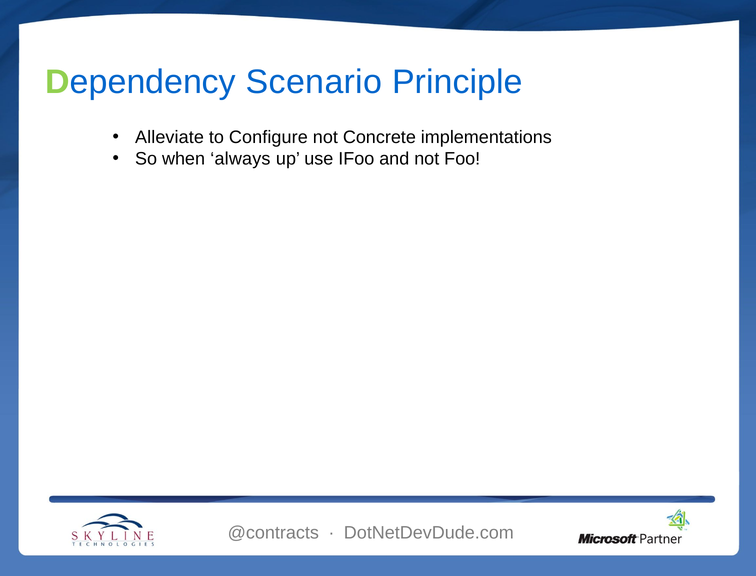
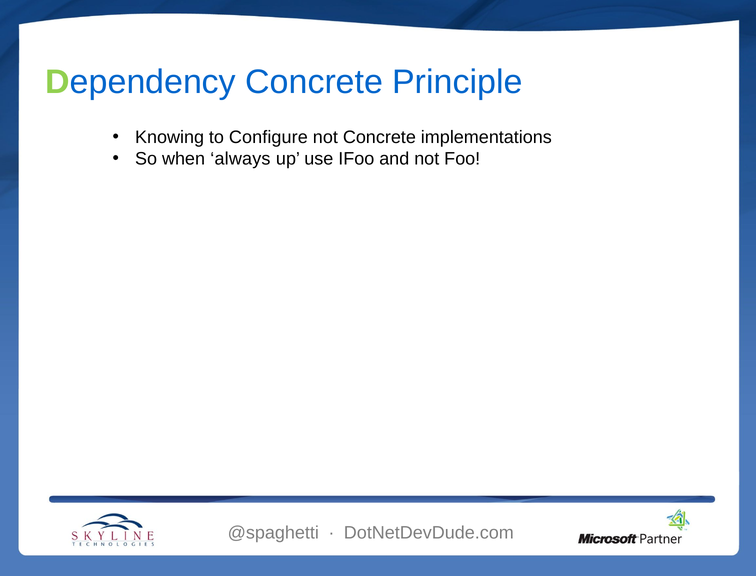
Dependency Scenario: Scenario -> Concrete (314, 82)
Alleviate: Alleviate -> Knowing (170, 137)
@contracts: @contracts -> @spaghetti (273, 533)
